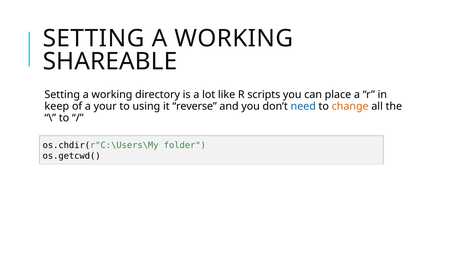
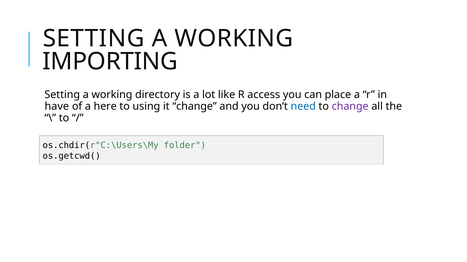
SHAREABLE: SHAREABLE -> IMPORTING (110, 62)
scripts: scripts -> access (264, 95)
keep: keep -> have (57, 107)
your: your -> here (105, 107)
it reverse: reverse -> change (195, 107)
change colour: orange -> purple (350, 107)
